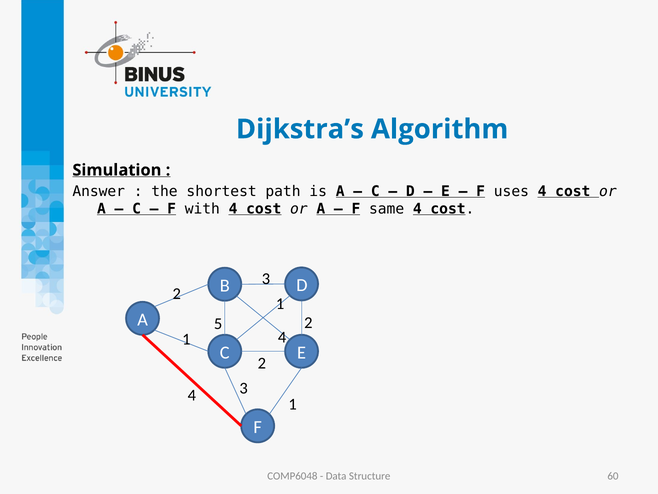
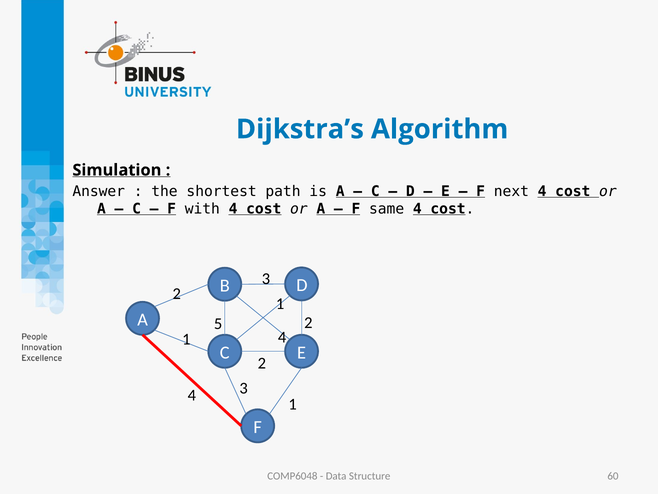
uses: uses -> next (511, 191)
